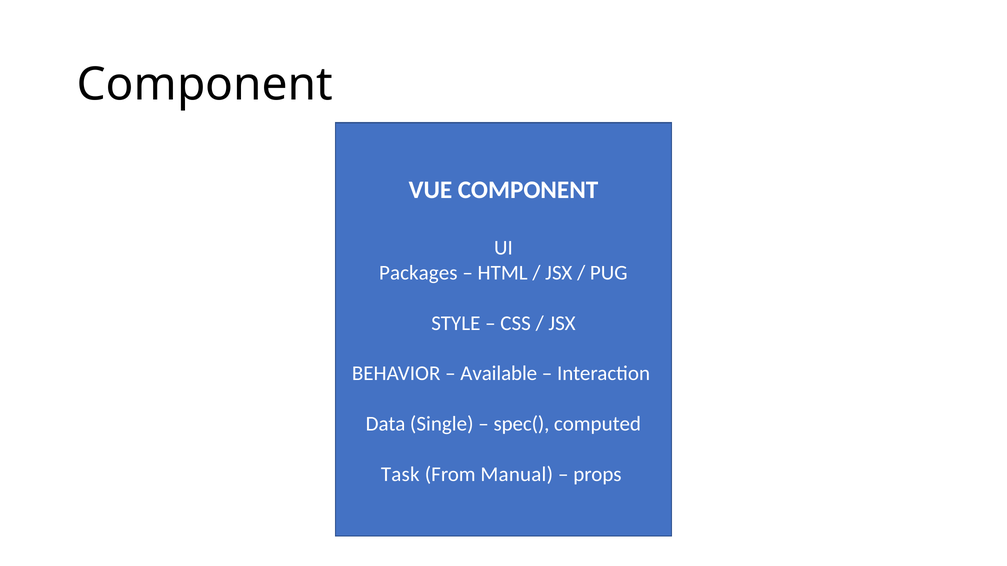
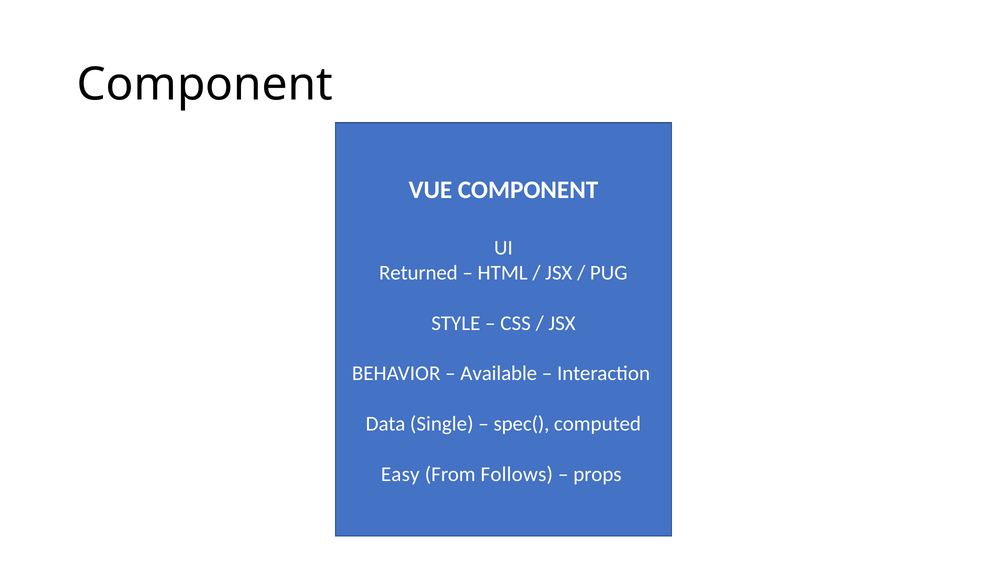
Packages: Packages -> Returned (418, 273)
Task: Task -> Easy (400, 475)
Manual: Manual -> Follows (517, 475)
